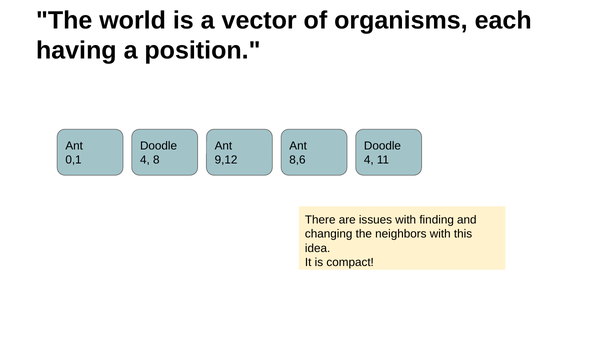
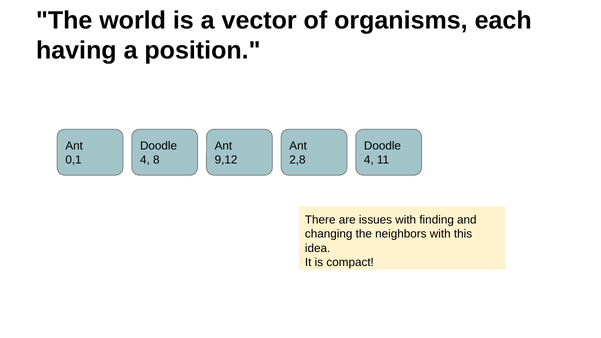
8,6: 8,6 -> 2,8 (297, 160)
